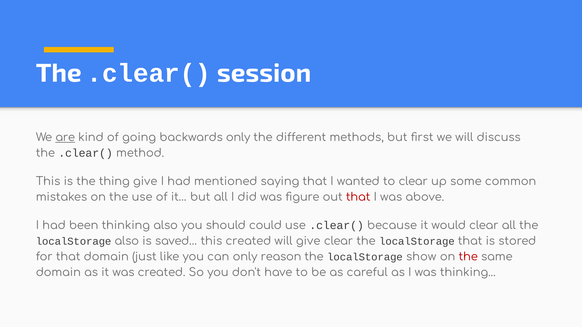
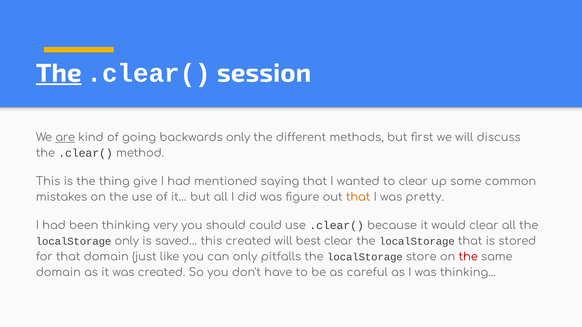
The underline: none -> present (59, 73)
that colour: red -> orange (358, 197)
above: above -> pretty (425, 197)
thinking also: also -> very (166, 226)
localStorage also: also -> only (127, 241)
will give: give -> best (308, 241)
reason: reason -> pitfalls (281, 257)
show: show -> store (421, 257)
